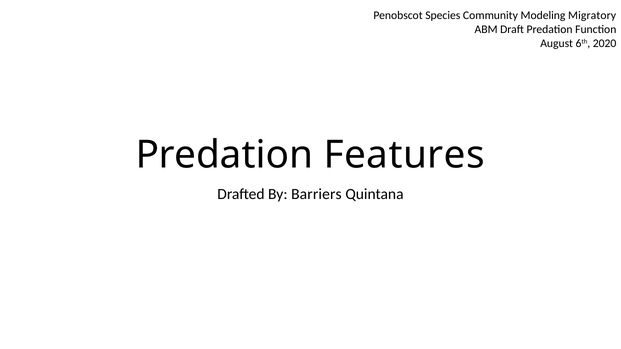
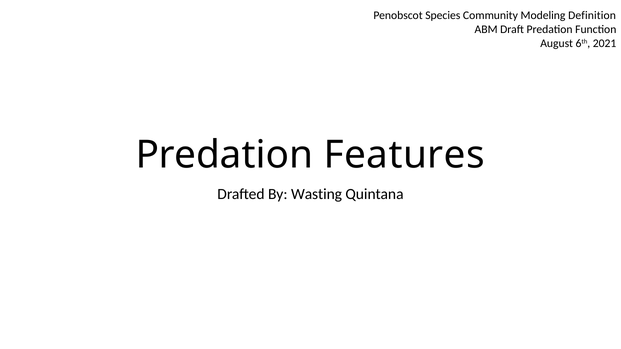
Migratory: Migratory -> Definition (592, 16)
2020: 2020 -> 2021 (605, 43)
Barriers: Barriers -> Wasting (317, 194)
